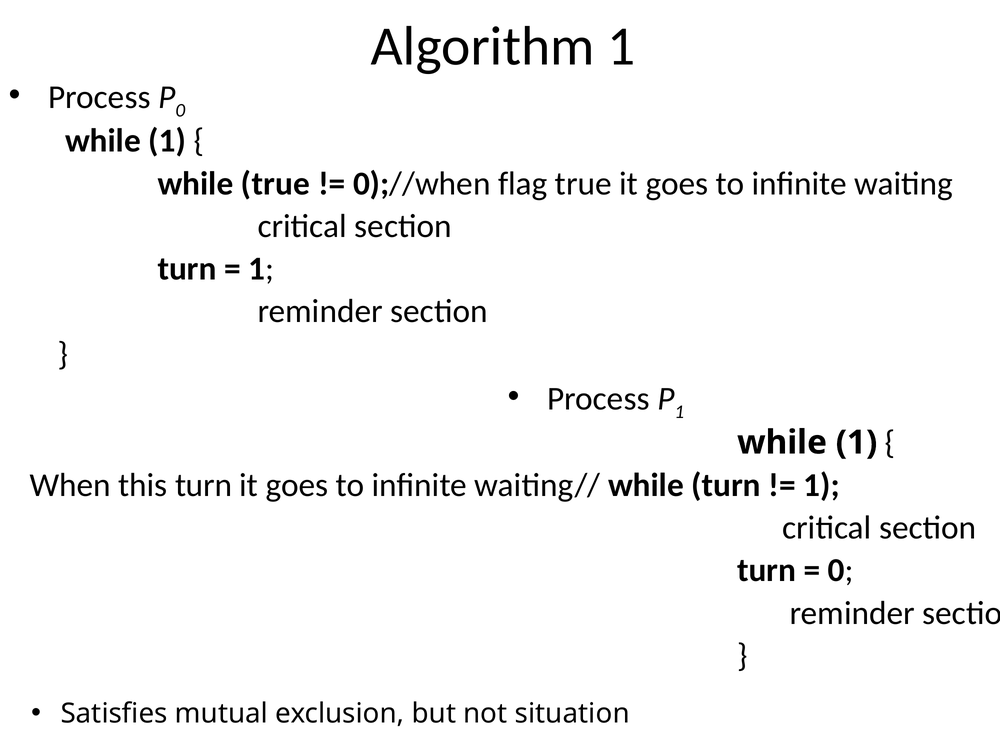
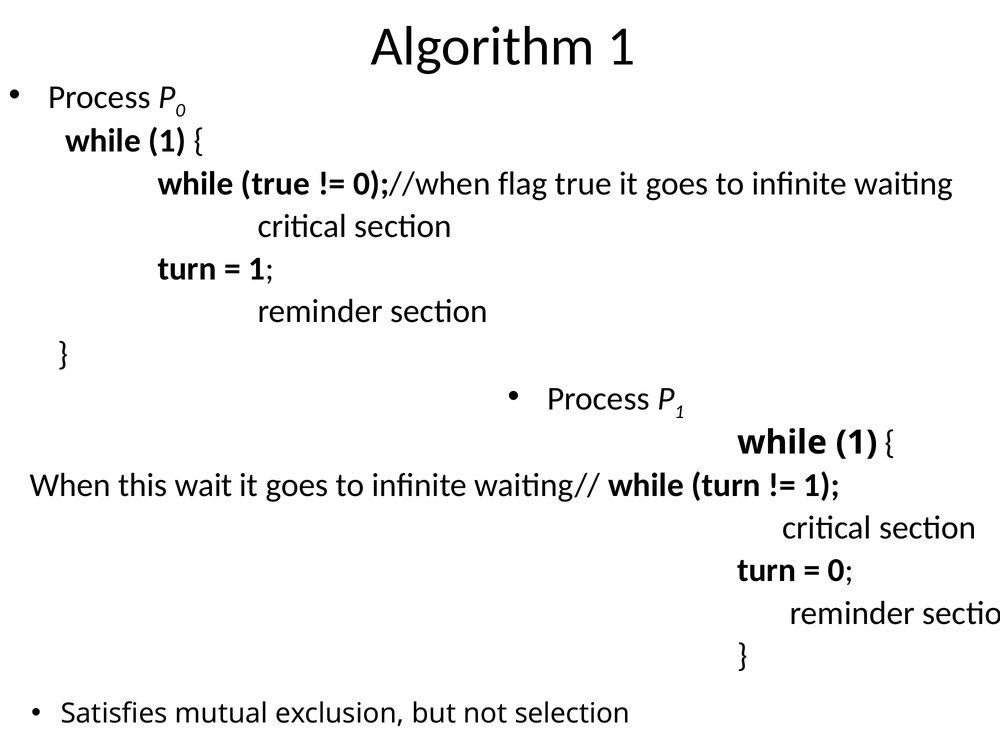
this turn: turn -> wait (204, 485)
situation: situation -> selection (572, 714)
